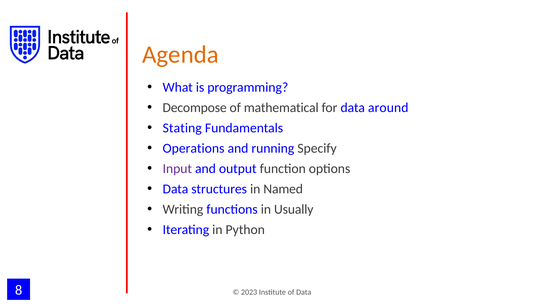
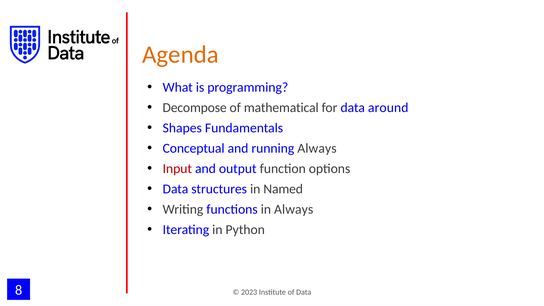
Stating: Stating -> Shapes (182, 128)
Operations: Operations -> Conceptual (194, 148)
running Specify: Specify -> Always (317, 148)
Input colour: purple -> red (177, 169)
in Usually: Usually -> Always (294, 209)
